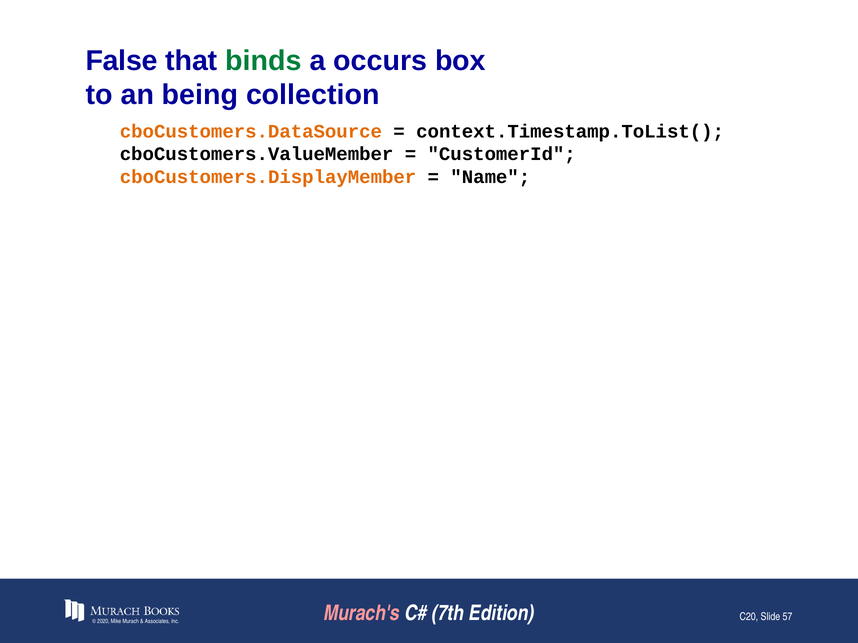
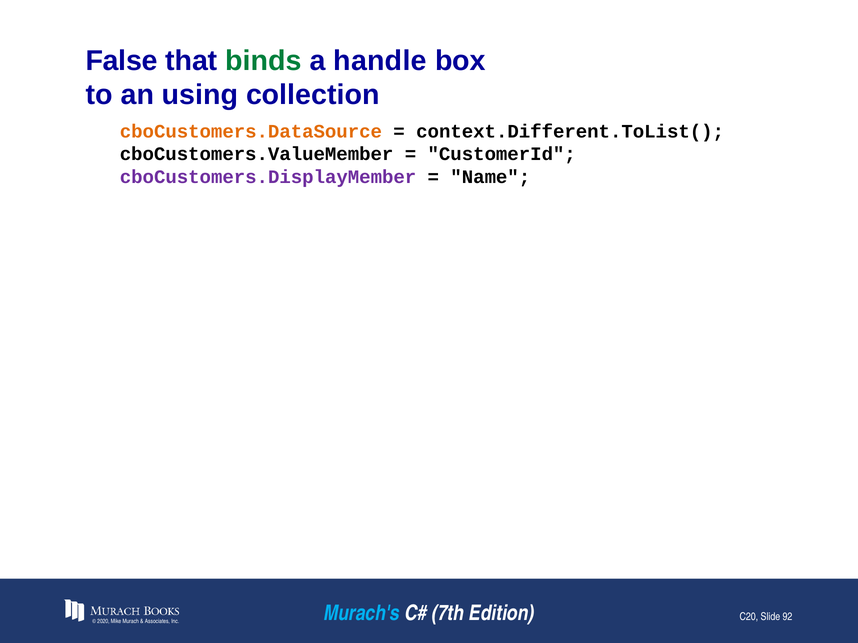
occurs: occurs -> handle (380, 61)
being: being -> using (200, 95)
context.Timestamp.ToList(: context.Timestamp.ToList( -> context.Different.ToList( (570, 131)
cboCustomers.DisplayMember colour: orange -> purple (268, 177)
Murach's colour: pink -> light blue (362, 614)
57: 57 -> 92 (787, 617)
